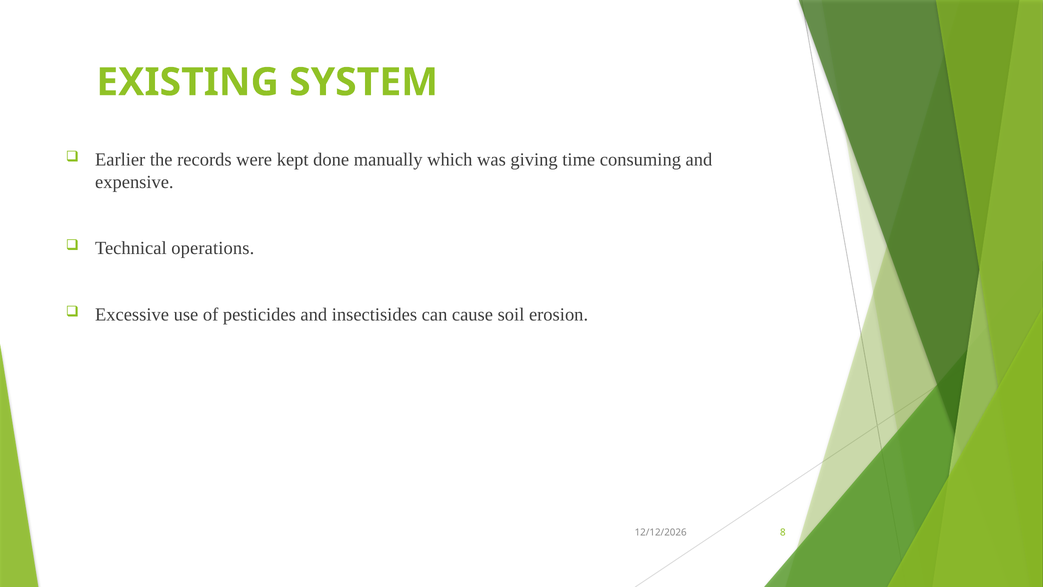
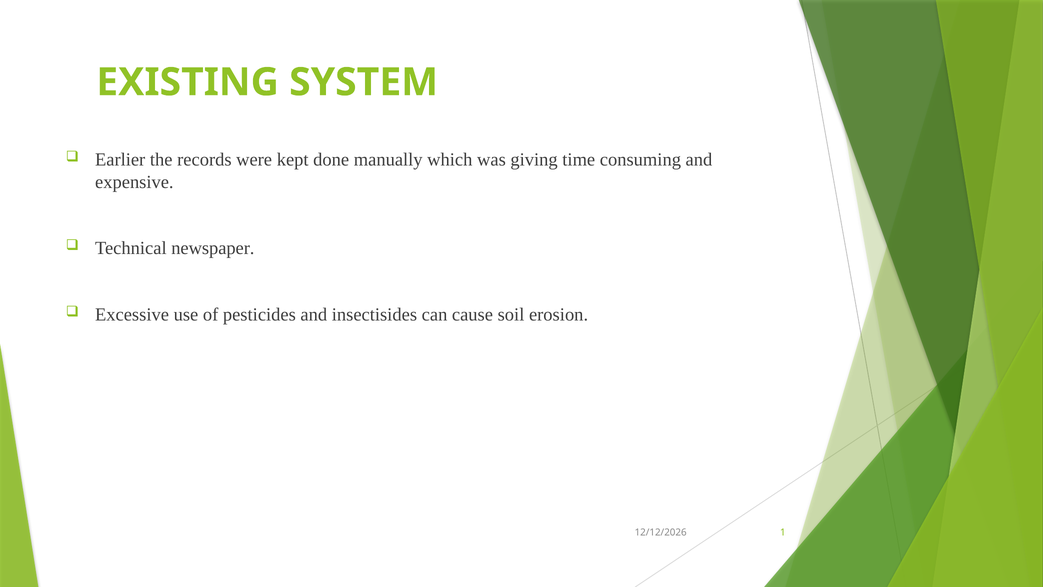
operations: operations -> newspaper (213, 248)
8: 8 -> 1 (783, 532)
